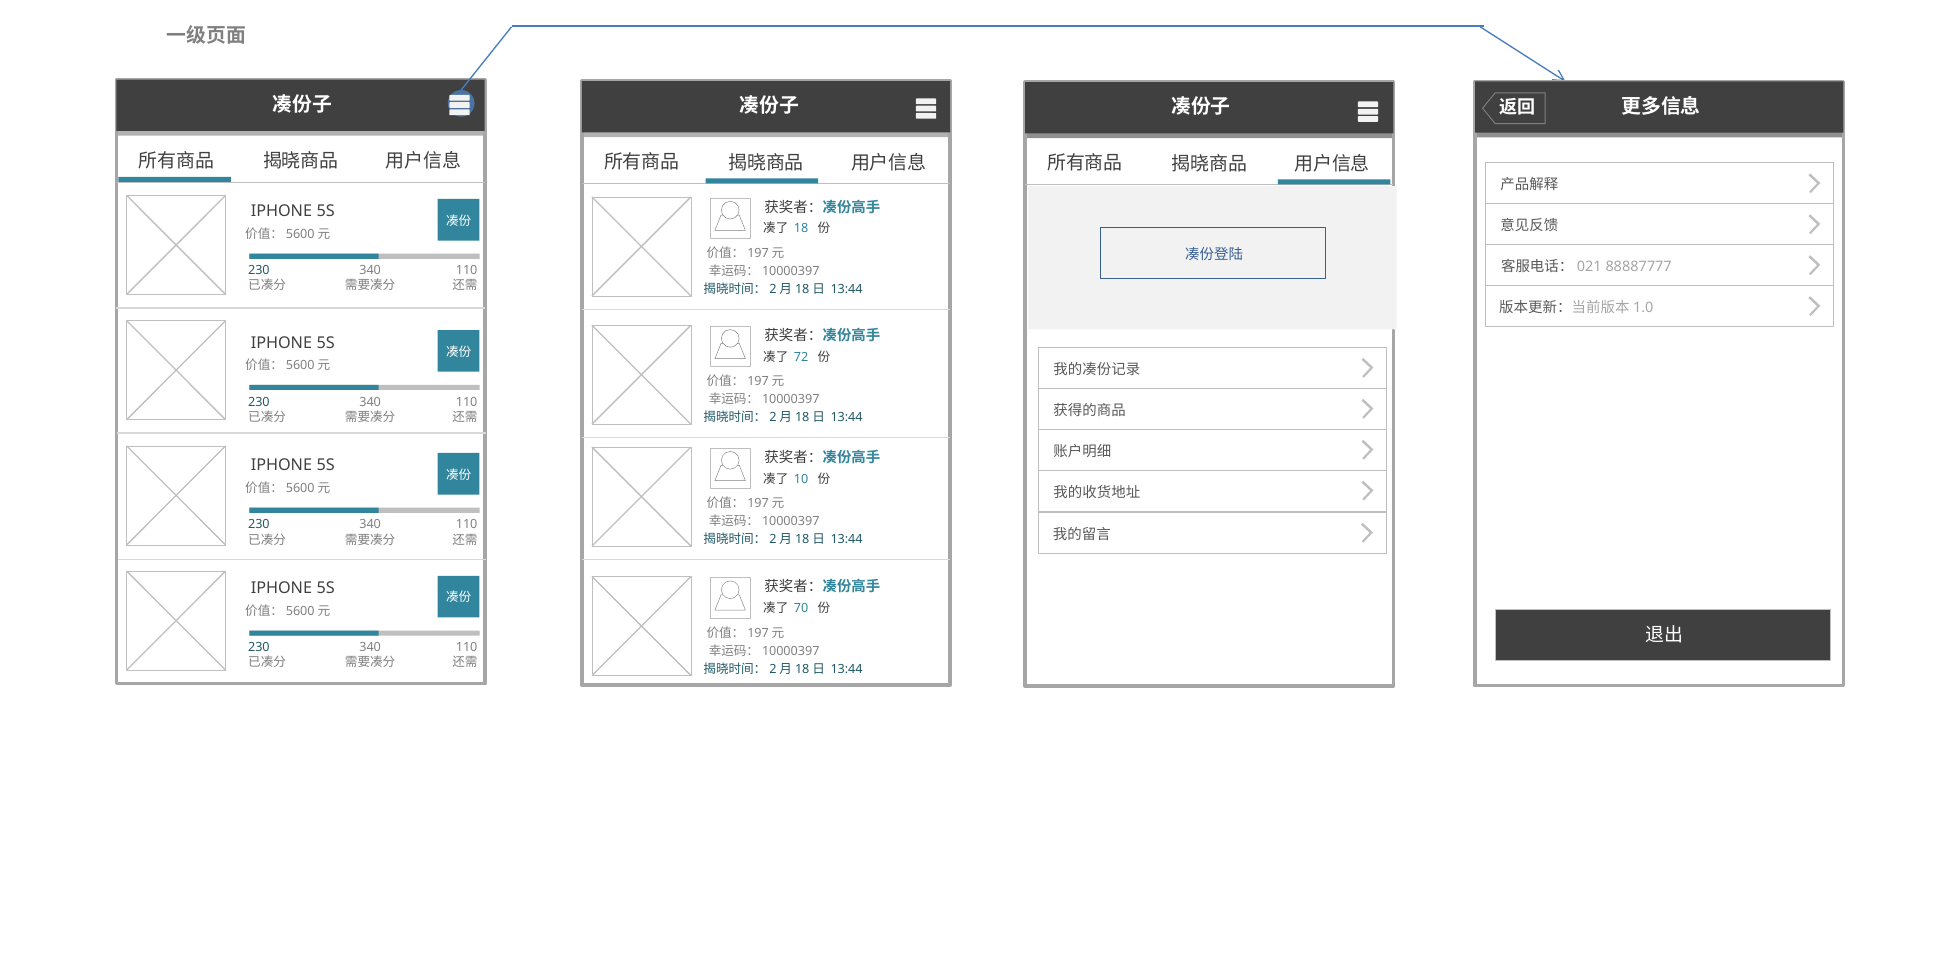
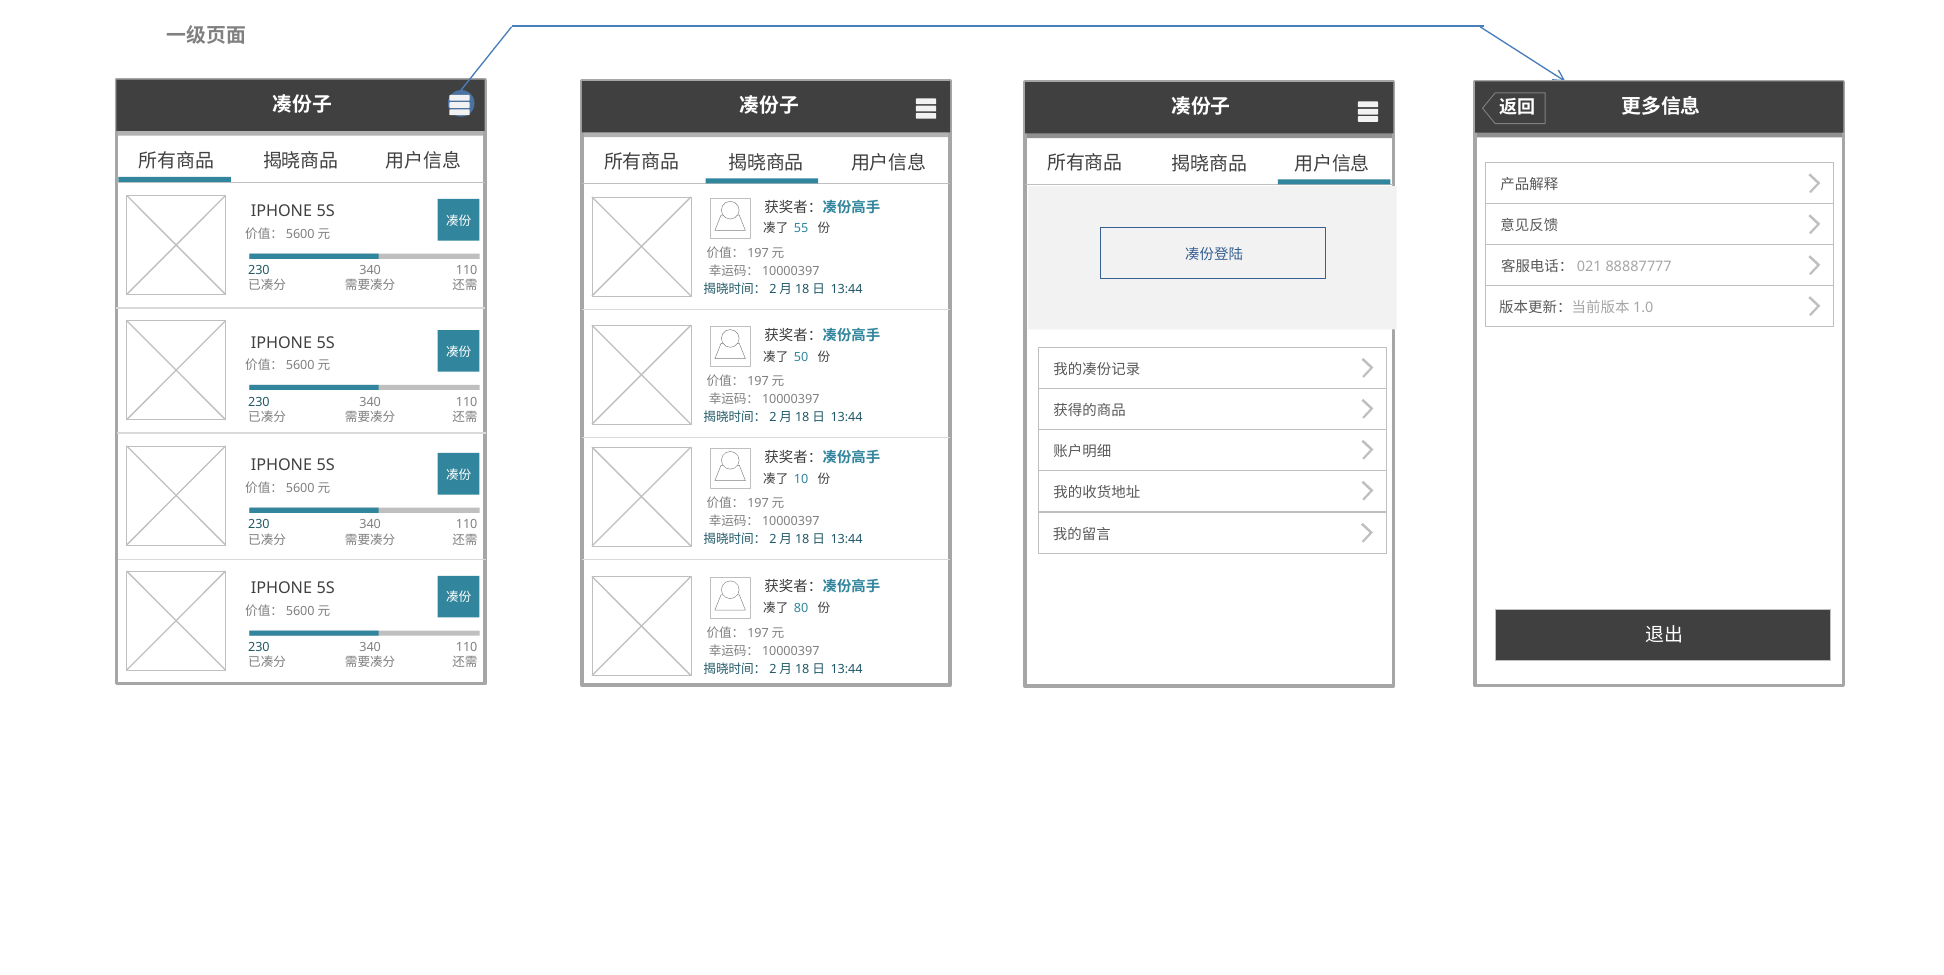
18: 18 -> 55 (801, 229)
72: 72 -> 50 (801, 357)
70: 70 -> 80 (801, 608)
